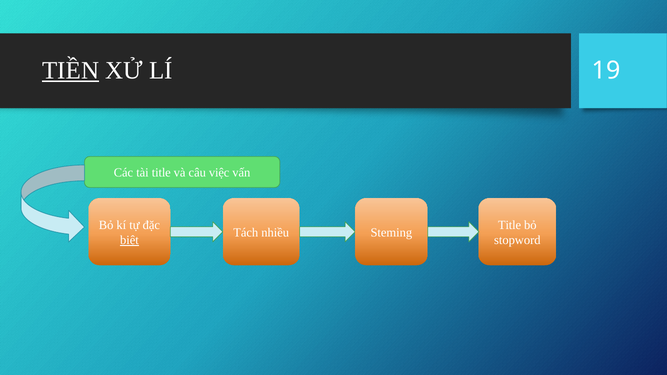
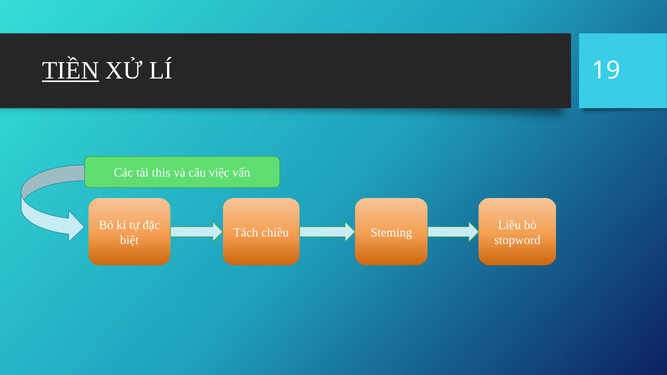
tài title: title -> this (161, 173)
Title: Title -> Liều (509, 225)
nhiều: nhiều -> chiều (275, 233)
biệt underline: present -> none (129, 240)
